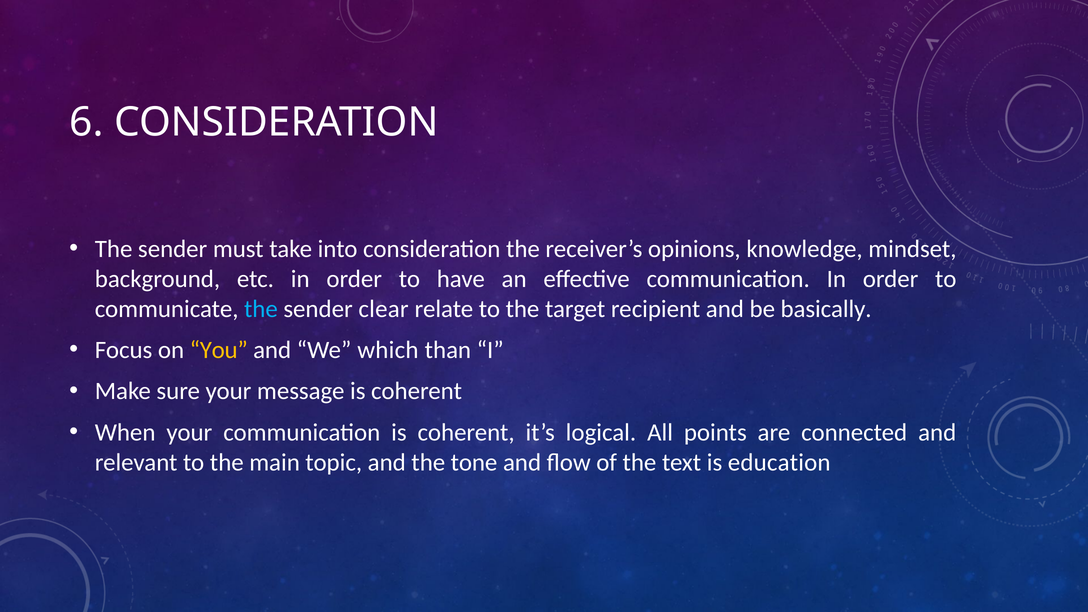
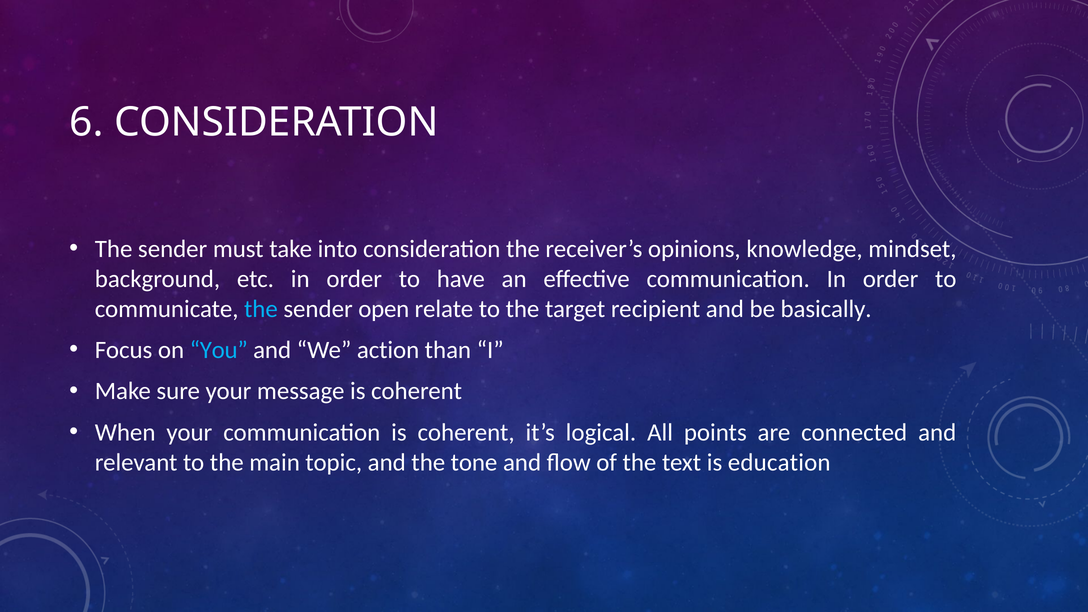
clear: clear -> open (384, 309)
You colour: yellow -> light blue (219, 350)
which: which -> action (388, 350)
